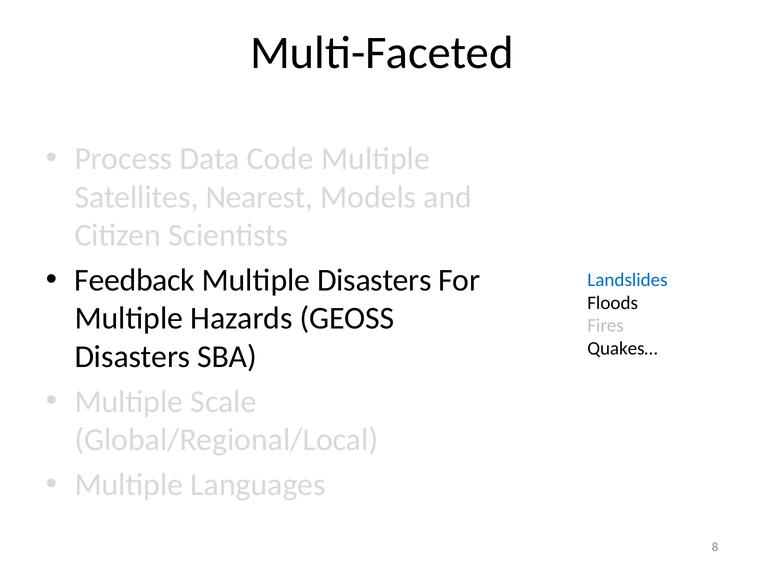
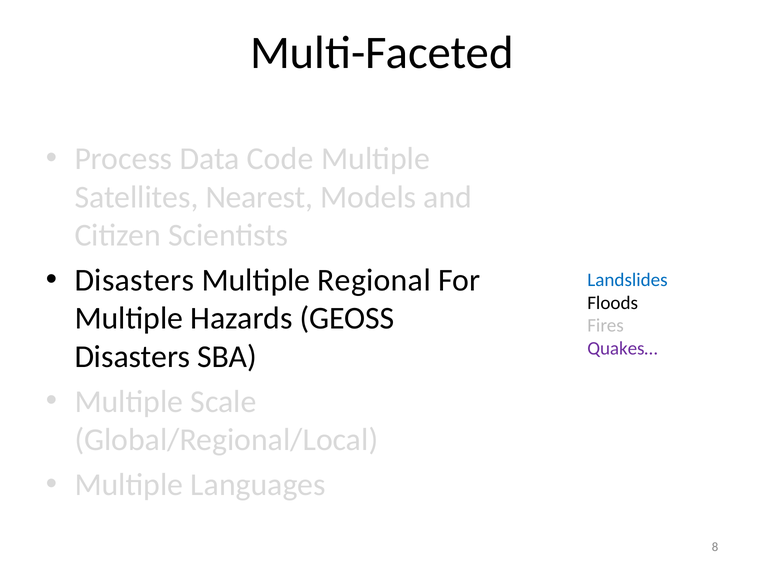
Feedback: Feedback -> Disasters (134, 280)
Multiple Disasters: Disasters -> Regional (374, 280)
Quakes… colour: black -> purple (622, 349)
